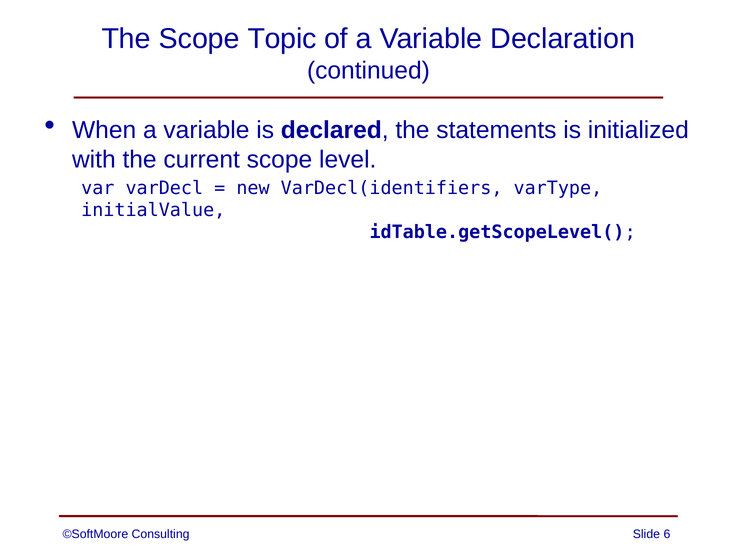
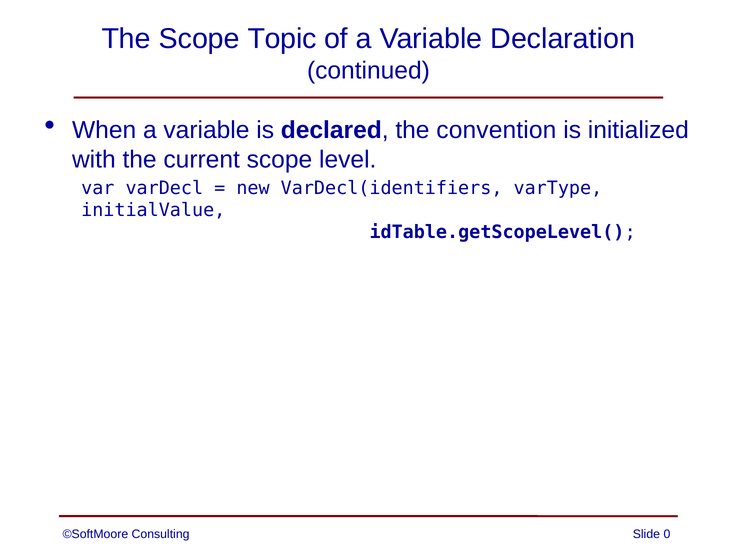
statements: statements -> convention (496, 130)
6: 6 -> 0 (667, 534)
